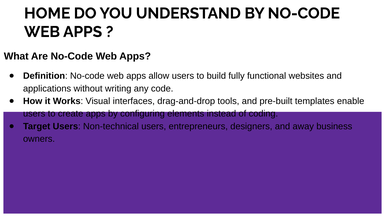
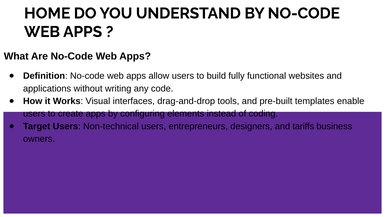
away: away -> tariffs (303, 126)
